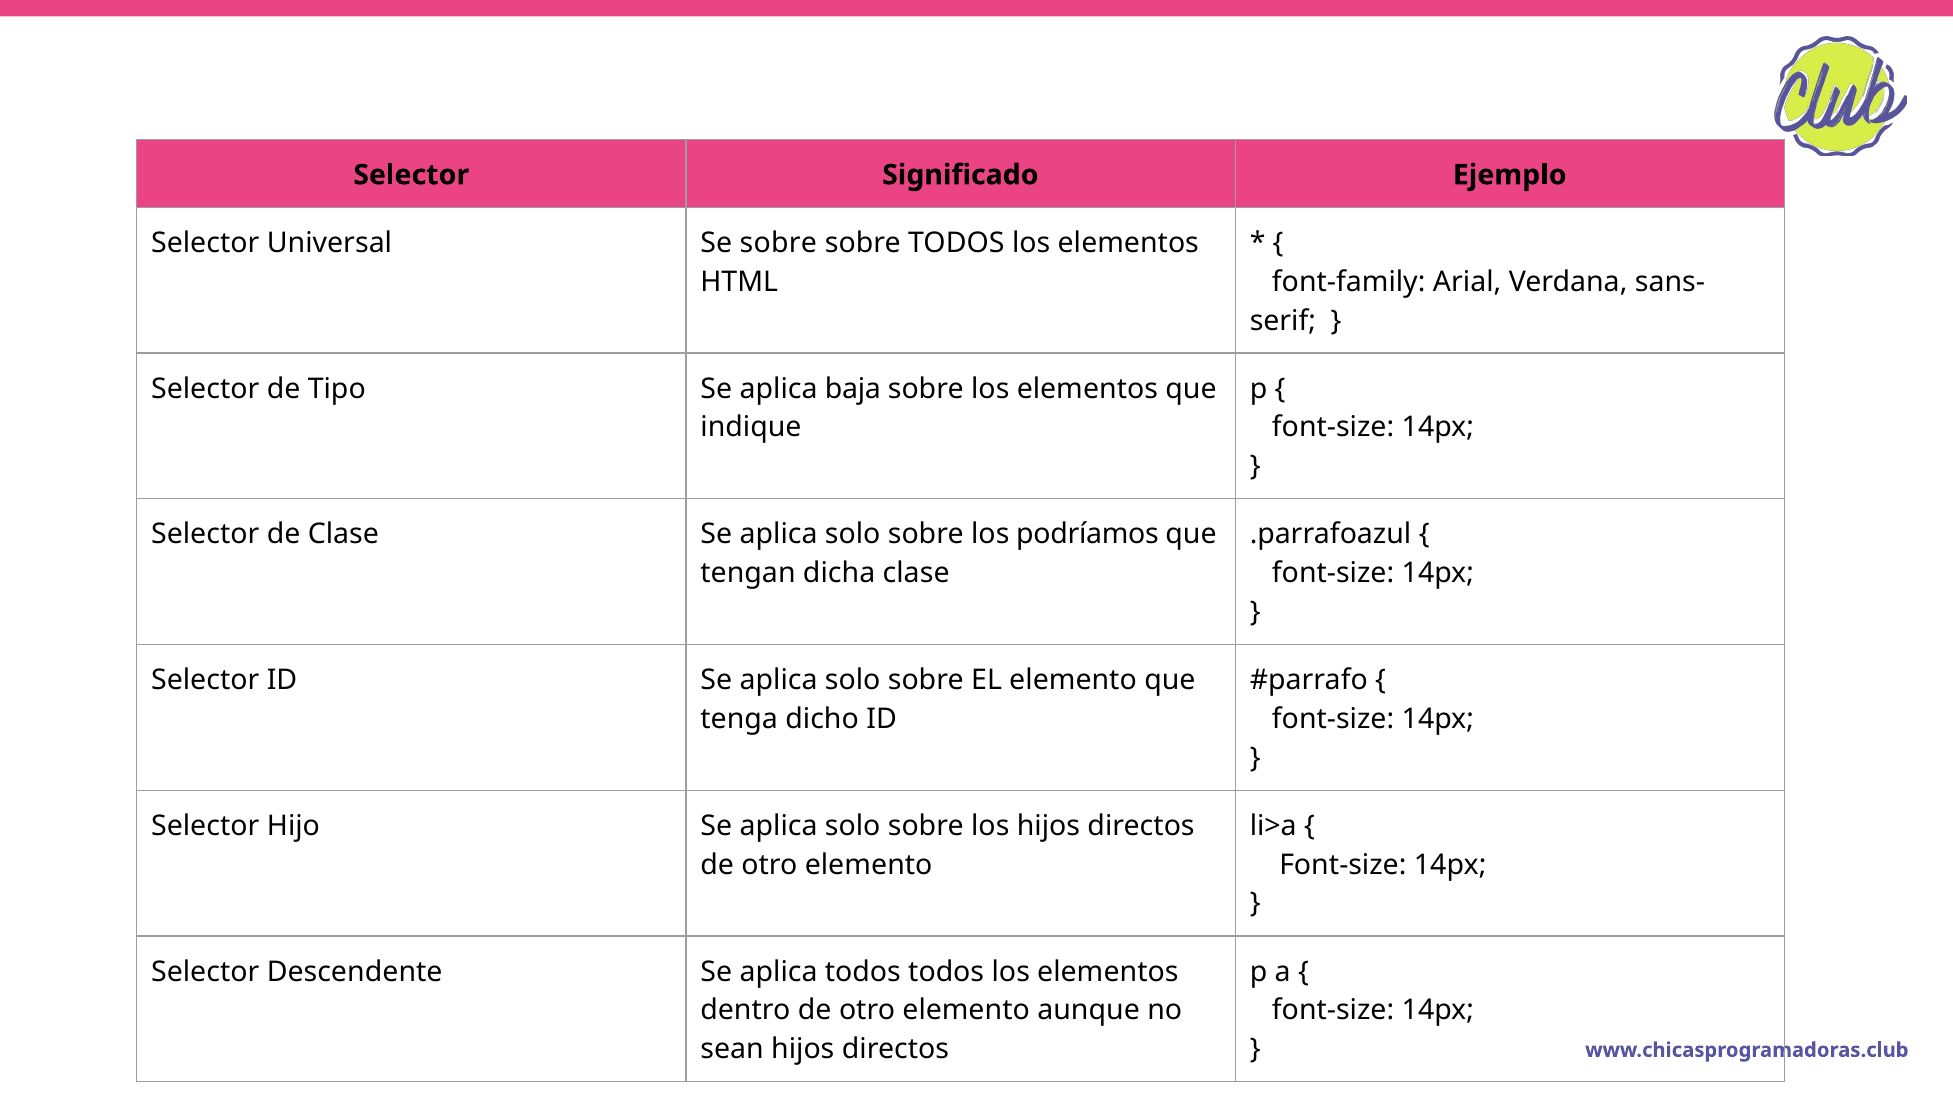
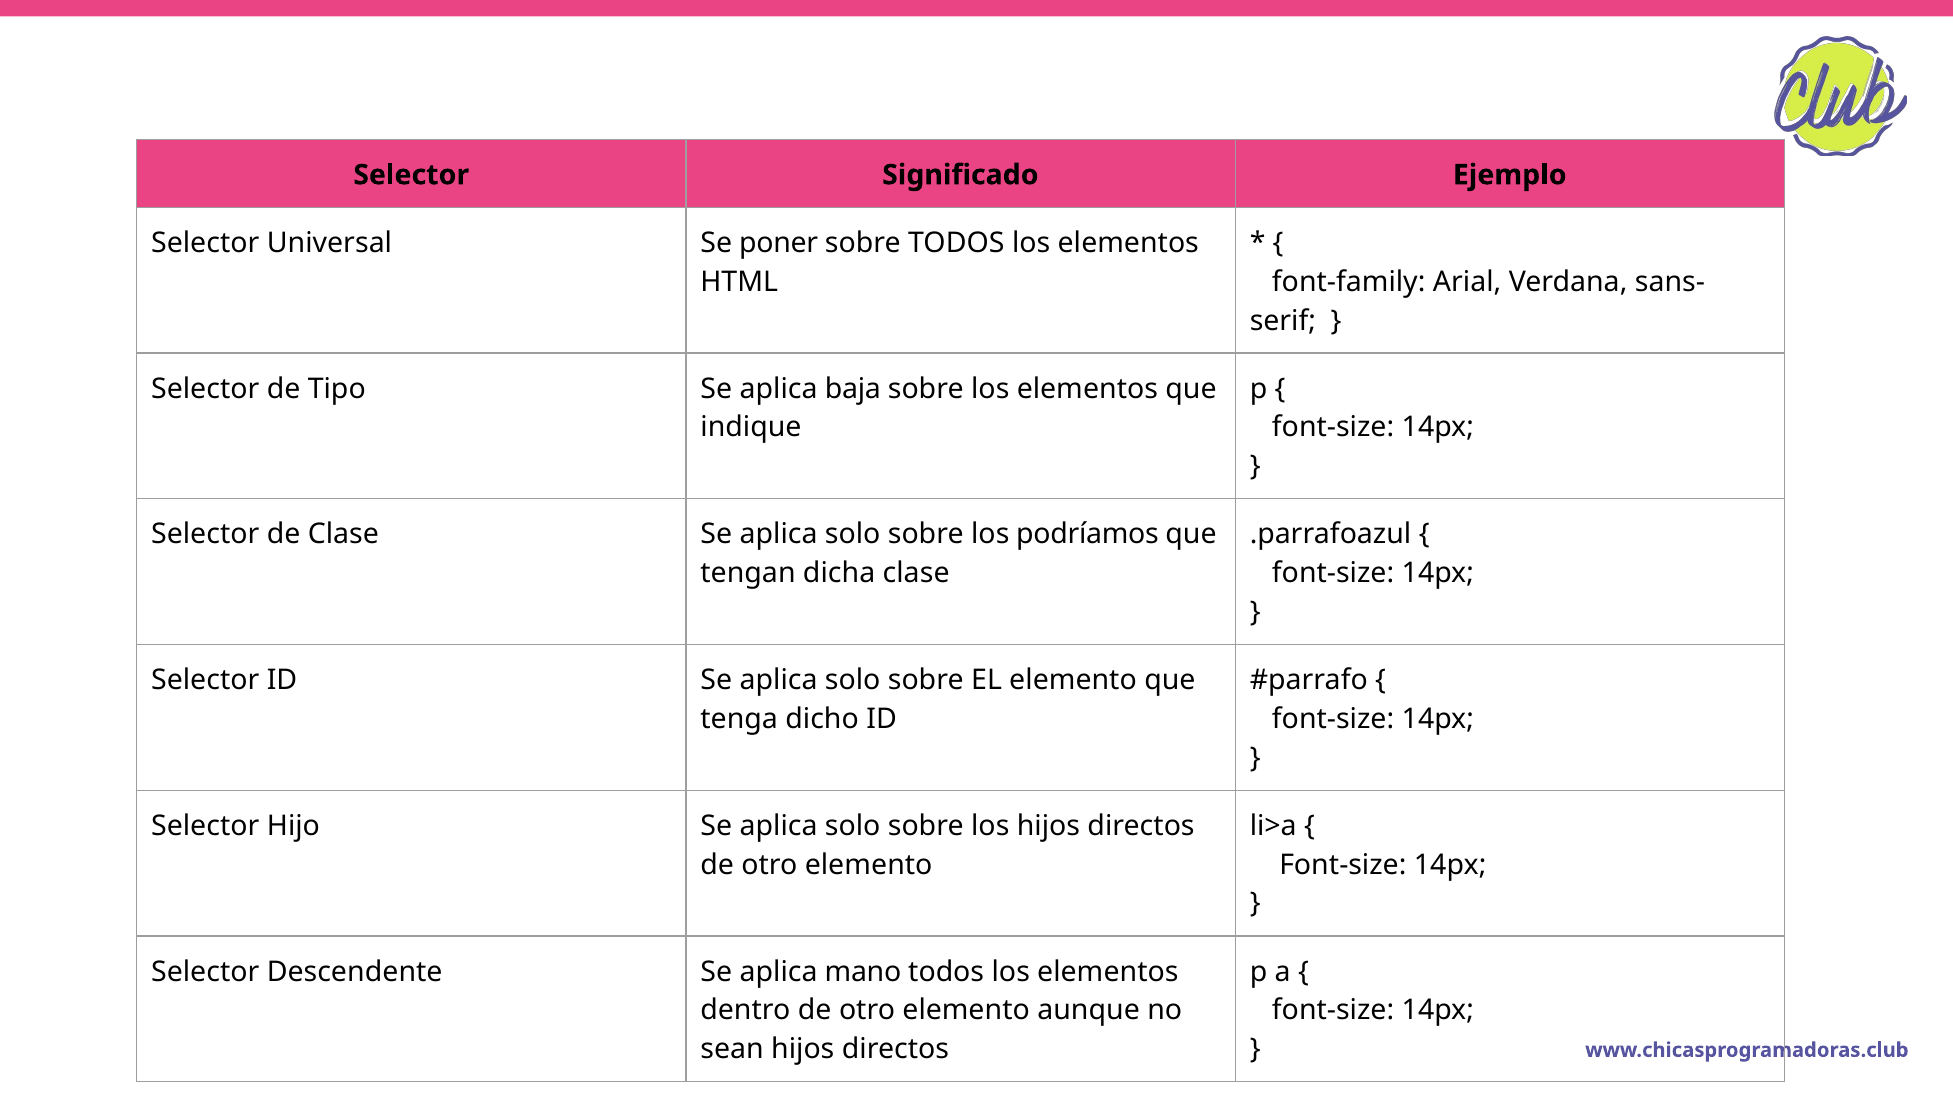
Se sobre: sobre -> poner (779, 243)
aplica todos: todos -> mano (863, 971)
